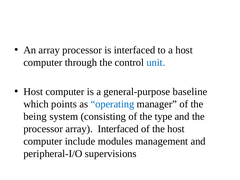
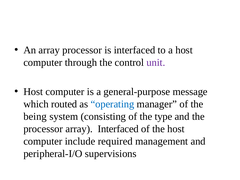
unit colour: blue -> purple (156, 63)
baseline: baseline -> message (190, 92)
points: points -> routed (64, 104)
modules: modules -> required (115, 141)
